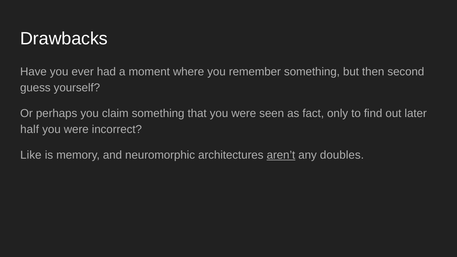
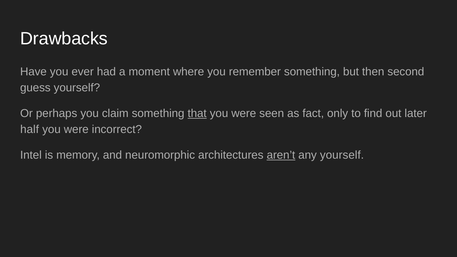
that underline: none -> present (197, 114)
Like: Like -> Intel (31, 155)
any doubles: doubles -> yourself (342, 155)
